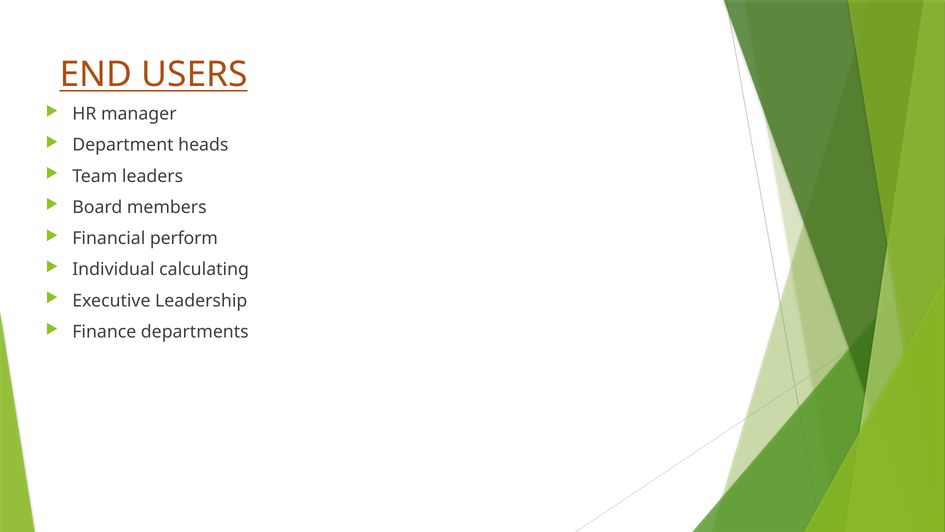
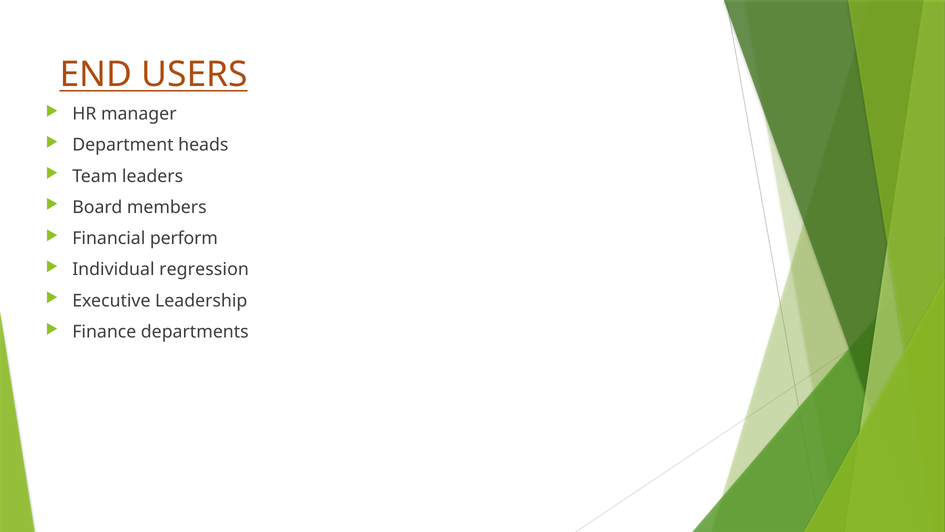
calculating: calculating -> regression (204, 269)
